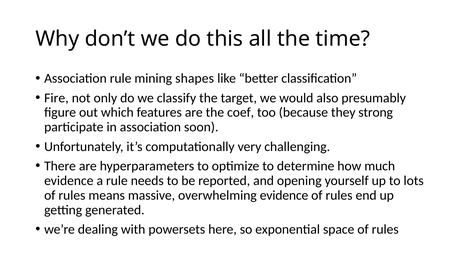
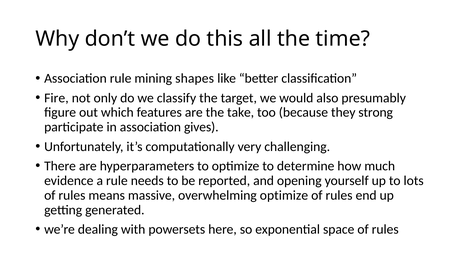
coef: coef -> take (241, 113)
soon: soon -> gives (201, 127)
overwhelming evidence: evidence -> optimize (284, 196)
